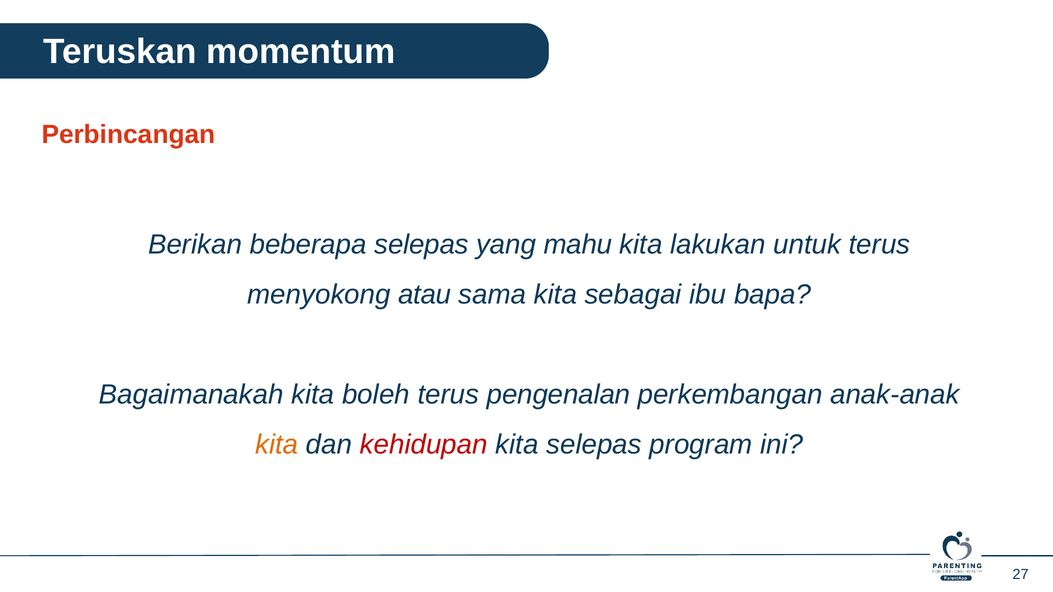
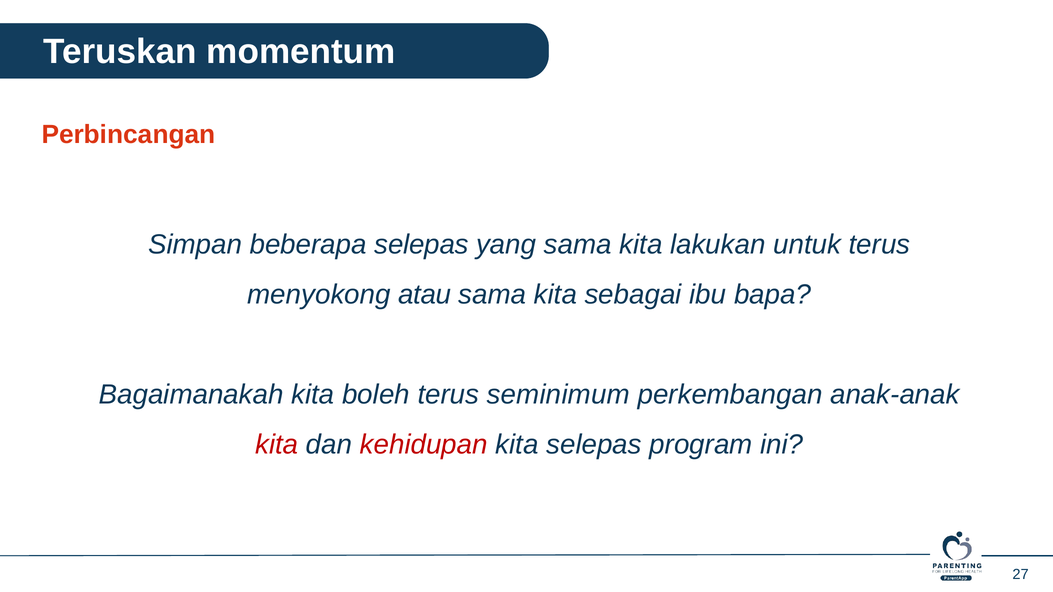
Berikan: Berikan -> Simpan (195, 245)
yang mahu: mahu -> sama (578, 245)
pengenalan: pengenalan -> seminimum (558, 395)
kita colour: orange -> red (277, 445)
